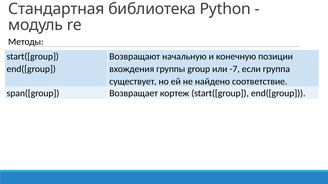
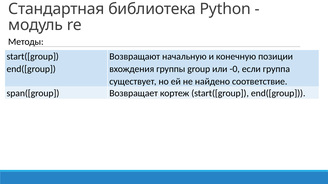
-7: -7 -> -0 (235, 69)
